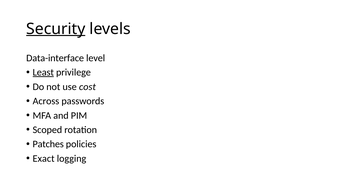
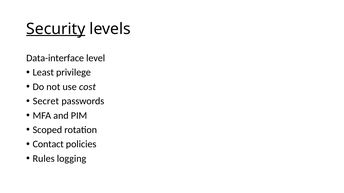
Least underline: present -> none (43, 73)
Across: Across -> Secret (46, 101)
Patches: Patches -> Contact (48, 145)
Exact: Exact -> Rules (44, 159)
